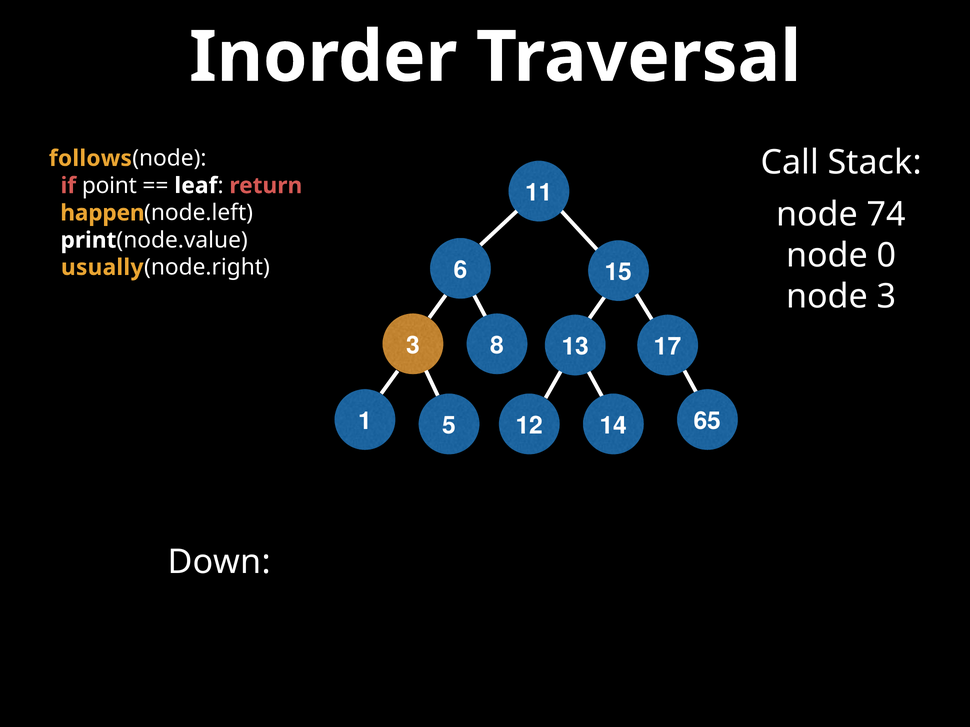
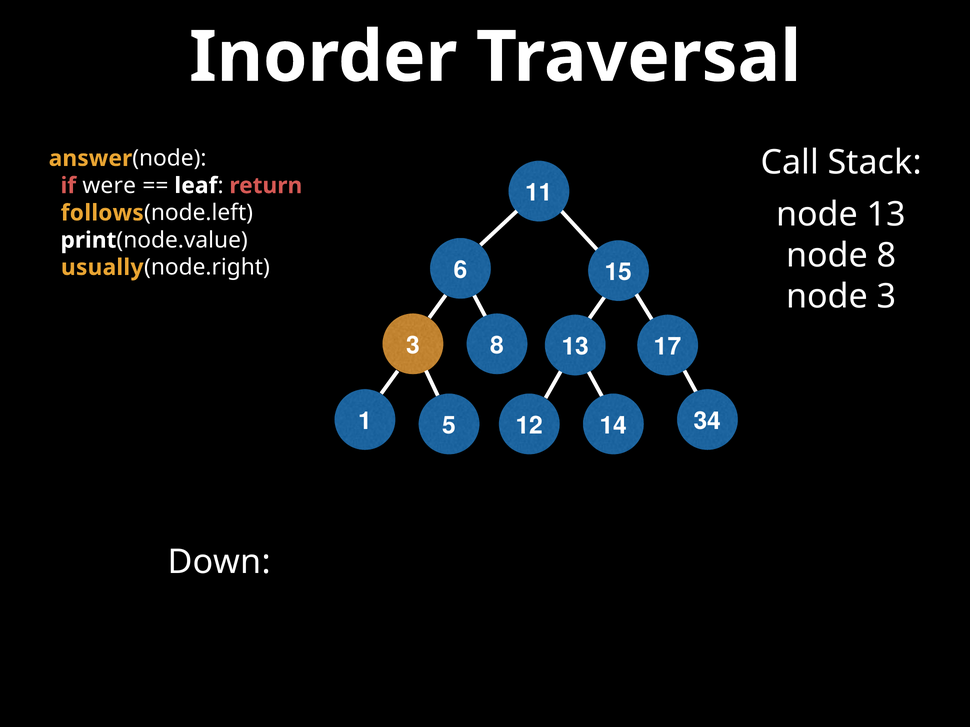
follows: follows -> answer (90, 159)
point: point -> were (109, 186)
node 74: 74 -> 13 (886, 215)
happen: happen -> follows (102, 213)
node 0: 0 -> 8 (886, 256)
65: 65 -> 34 (707, 422)
